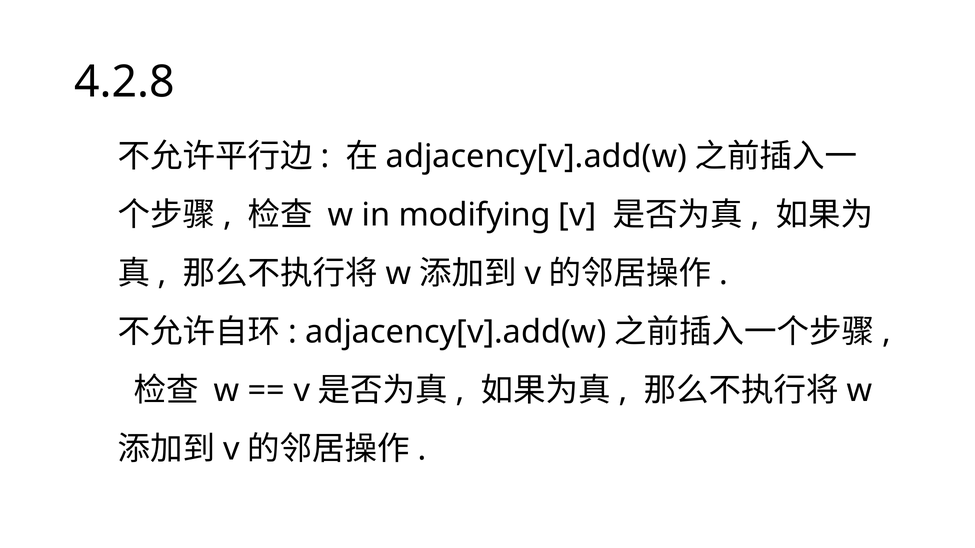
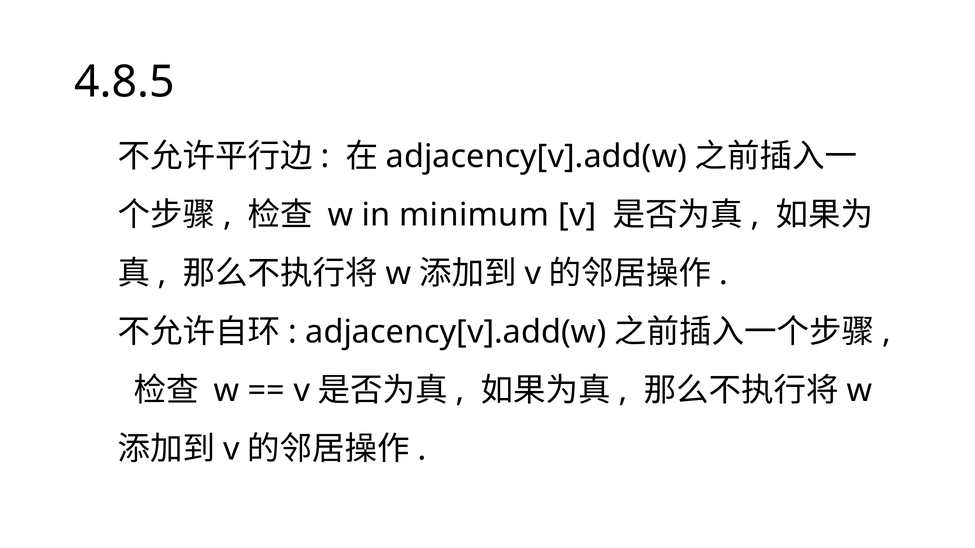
4.2.8: 4.2.8 -> 4.8.5 (125, 82)
modifying: modifying -> minimum (474, 215)
